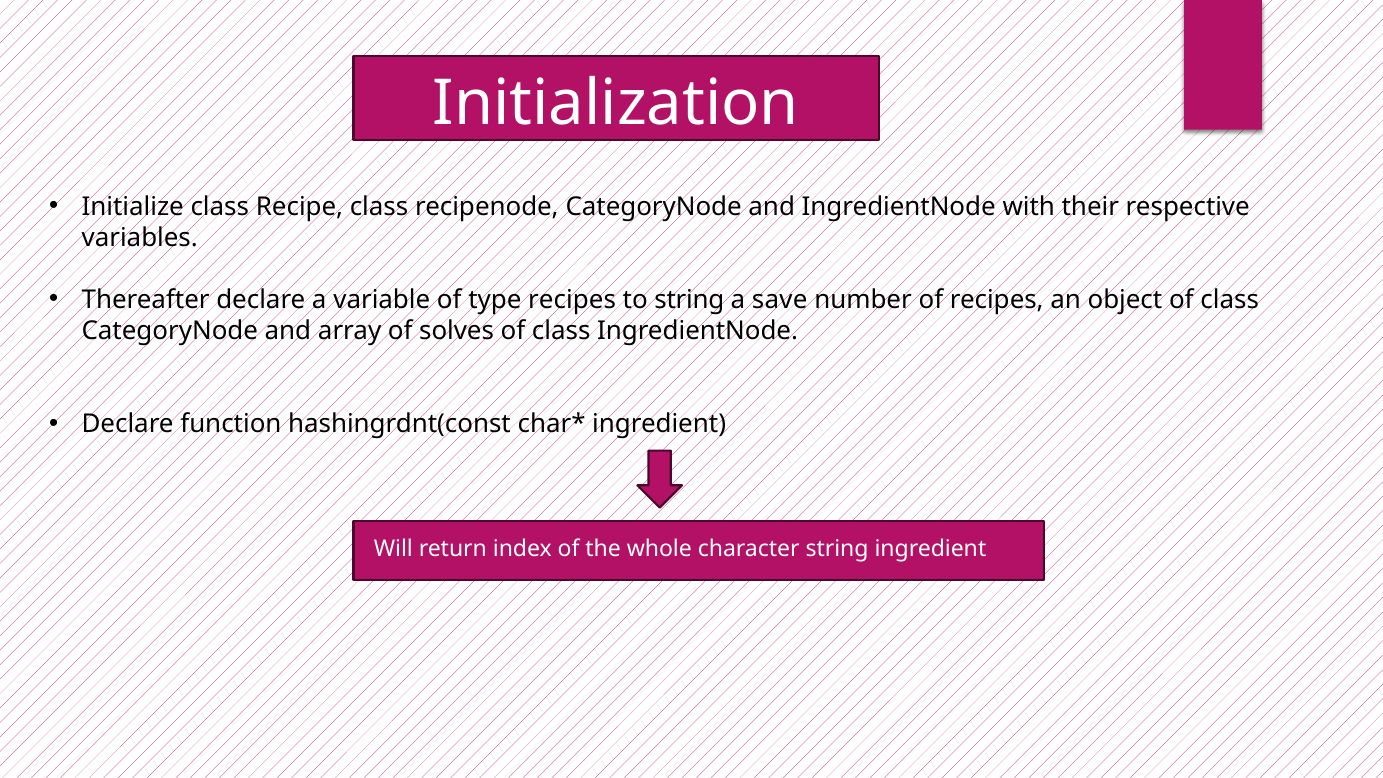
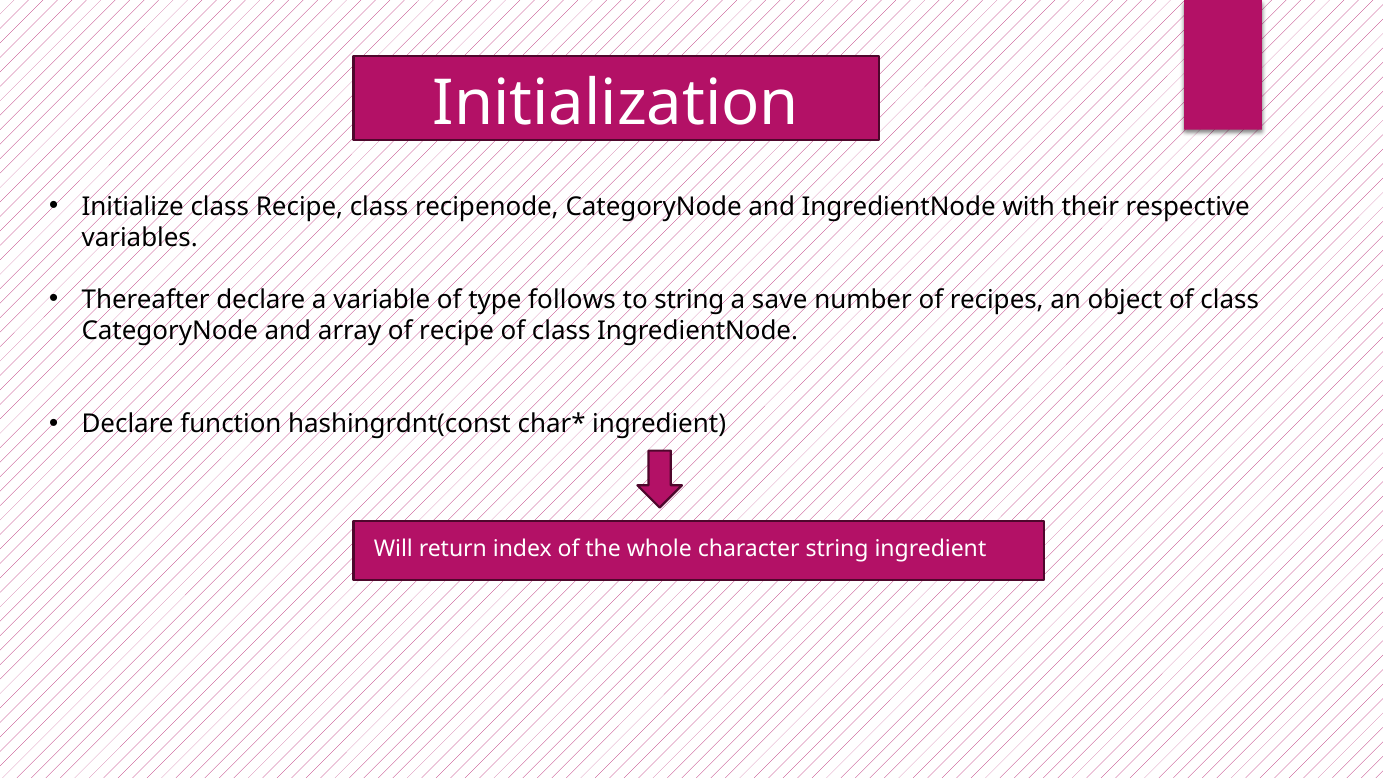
type recipes: recipes -> follows (572, 300)
of solves: solves -> recipe (457, 331)
